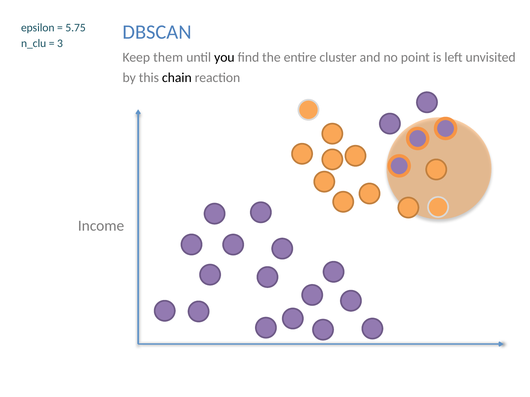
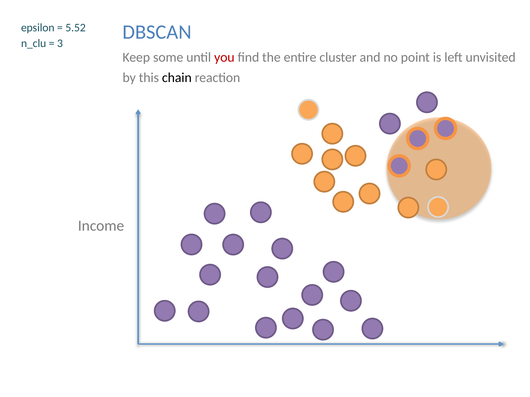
5.75: 5.75 -> 5.52 (76, 28)
them: them -> some (168, 58)
you colour: black -> red (224, 58)
